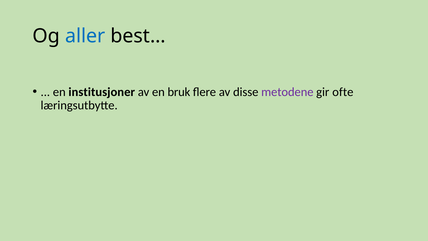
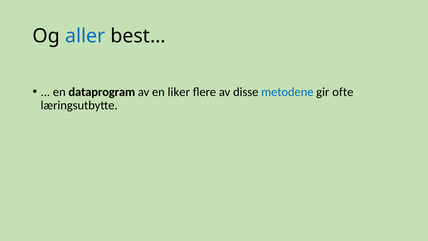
institusjoner: institusjoner -> dataprogram (102, 92)
bruk: bruk -> liker (179, 92)
metodene colour: purple -> blue (287, 92)
